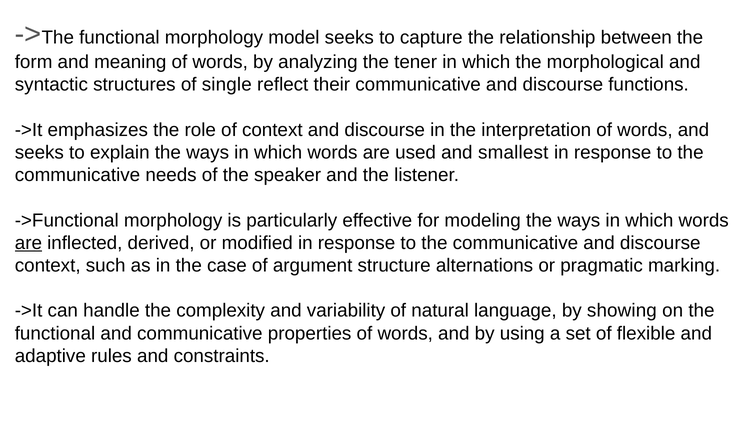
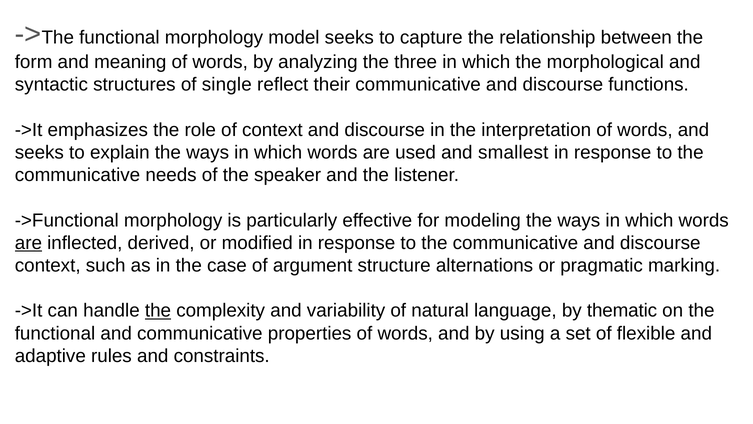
tener: tener -> three (416, 62)
the underline: none -> present (158, 310)
showing: showing -> thematic (622, 310)
